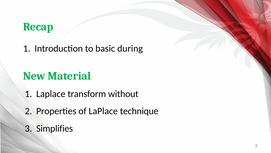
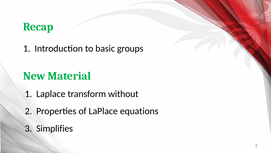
during: during -> groups (130, 48)
technique: technique -> equations (139, 111)
